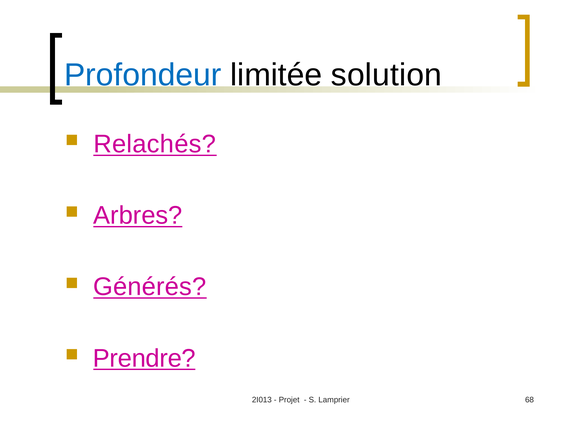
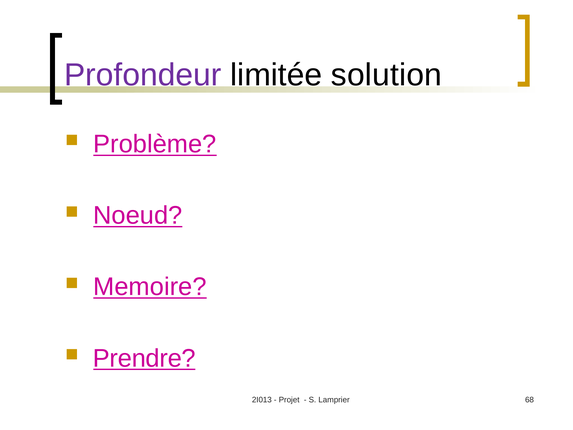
Profondeur colour: blue -> purple (143, 75)
Relachés: Relachés -> Problème (155, 144)
Arbres: Arbres -> Noeud (138, 215)
Générés: Générés -> Memoire (150, 287)
